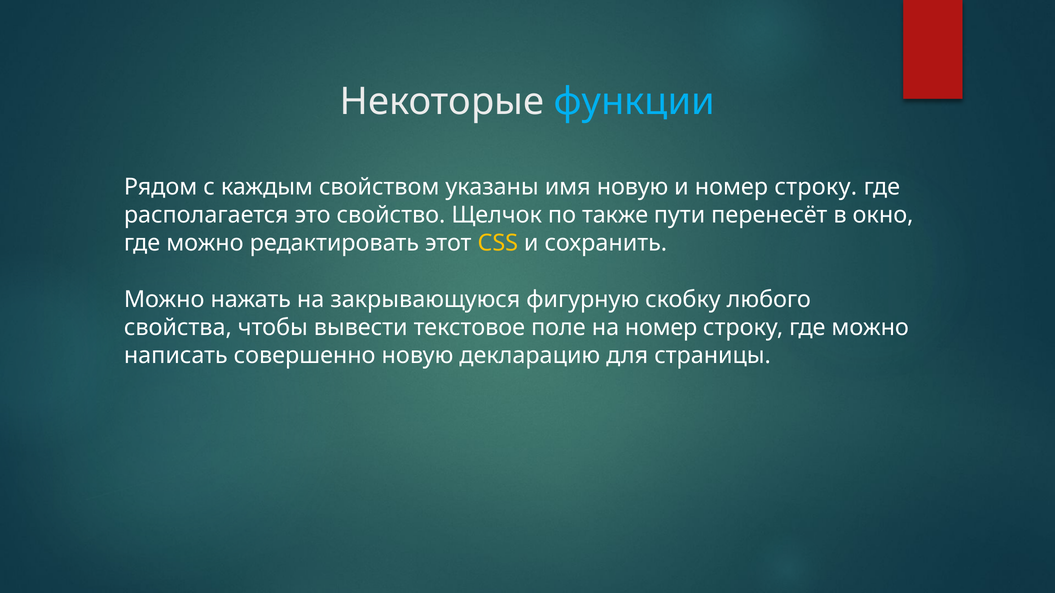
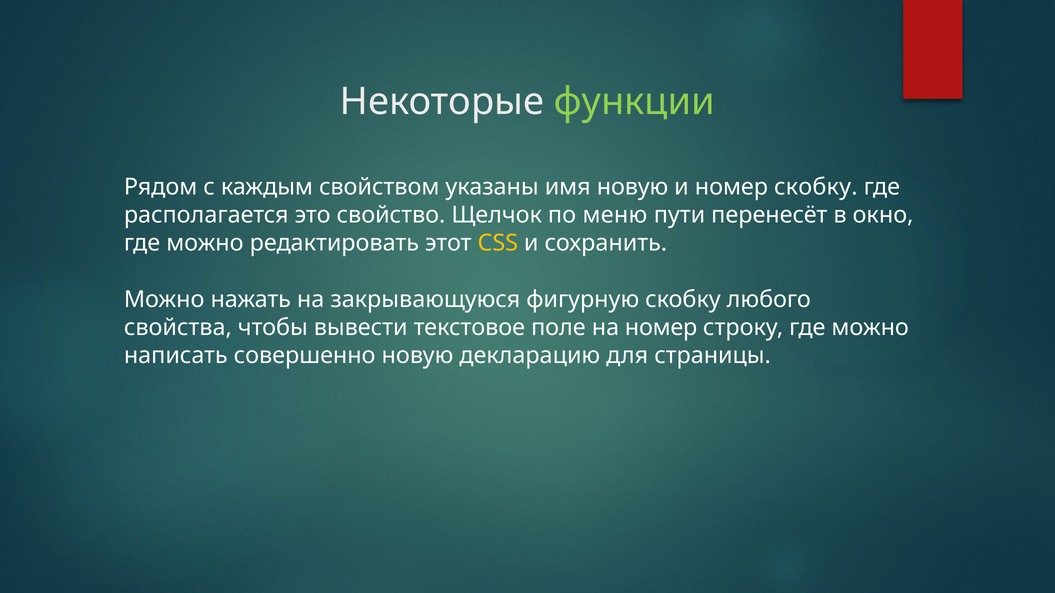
функции colour: light blue -> light green (634, 102)
и номер строку: строку -> скобку (816, 187)
также: также -> меню (615, 215)
